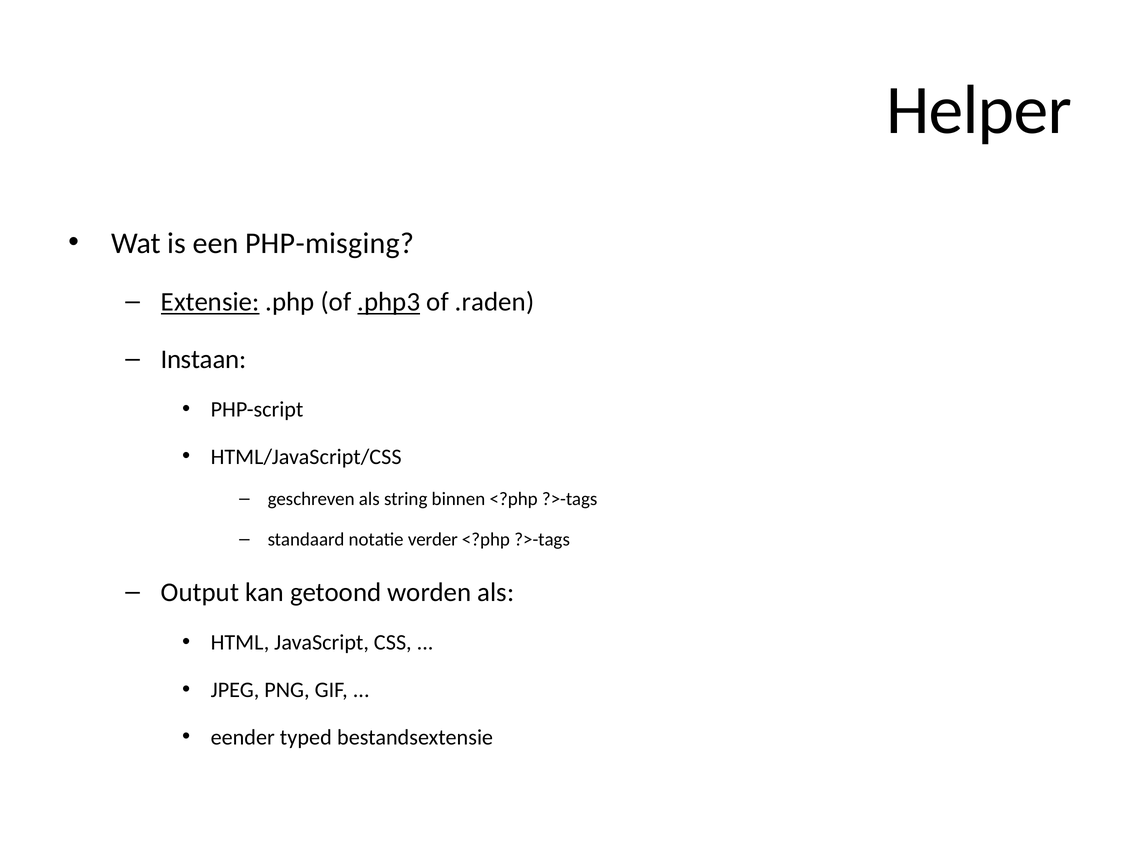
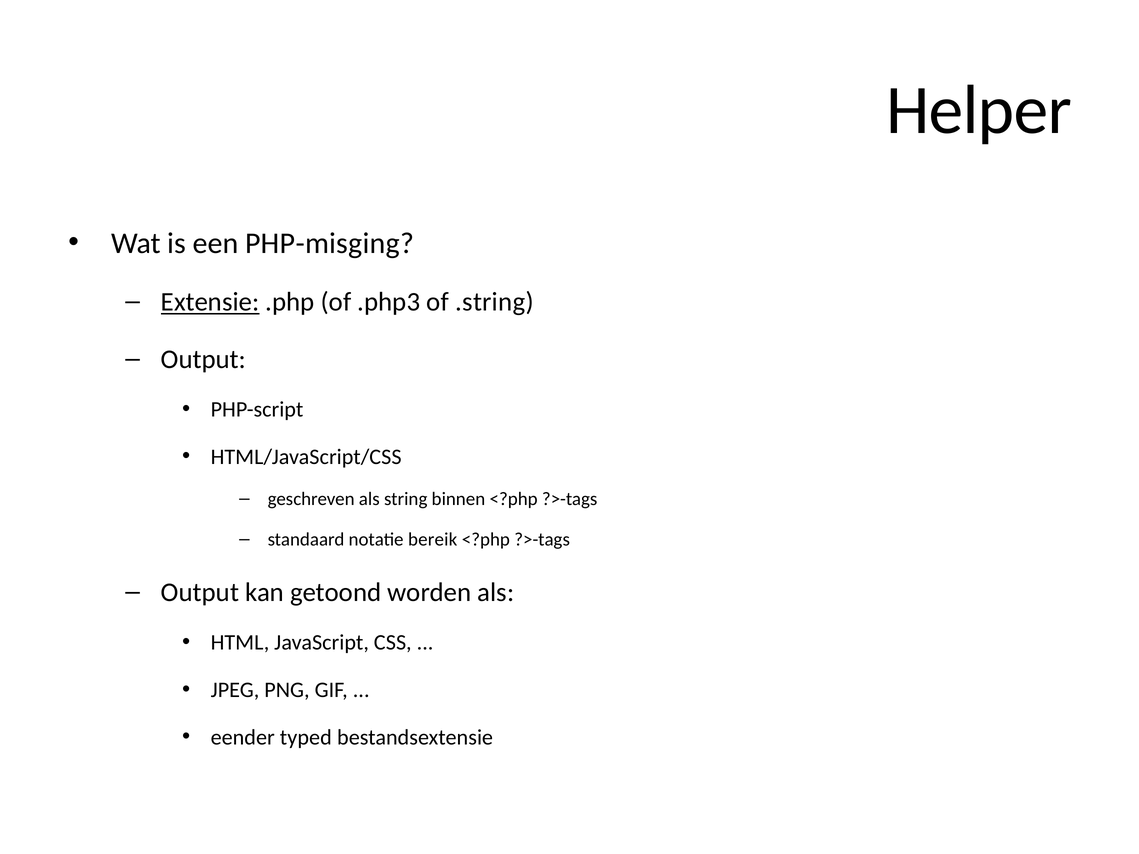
.php3 underline: present -> none (389, 302)
.raden: .raden -> .string (494, 302)
Instaan: Instaan -> Output (203, 359)
verder: verder -> bereik (433, 540)
